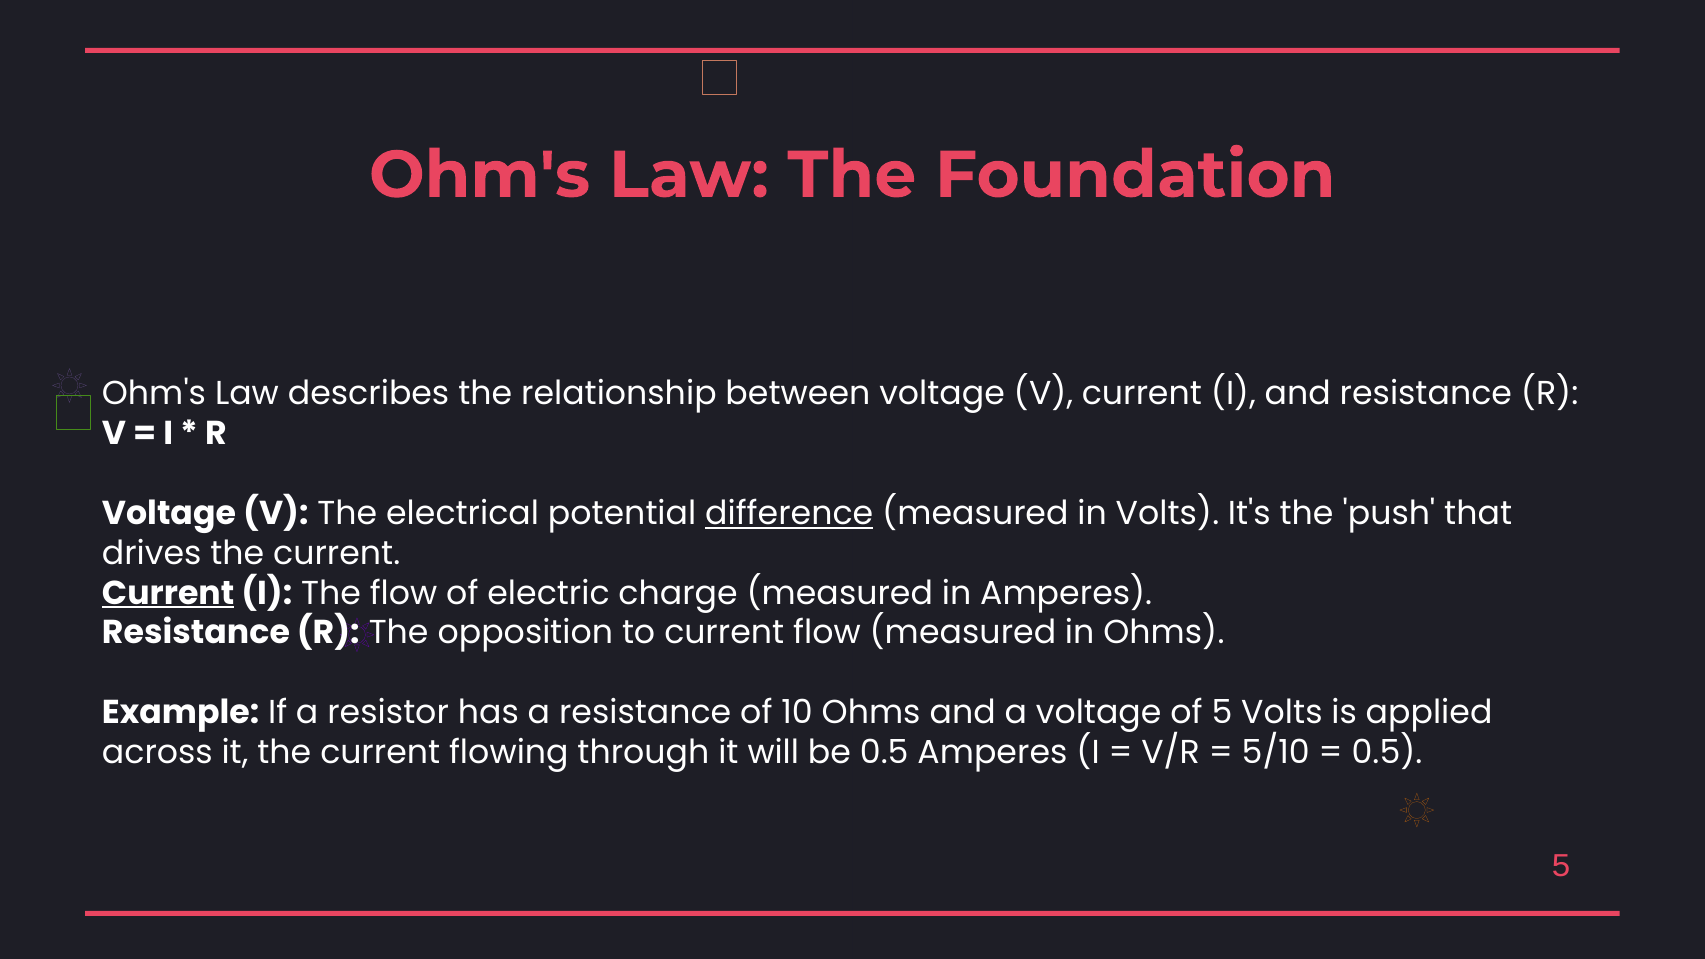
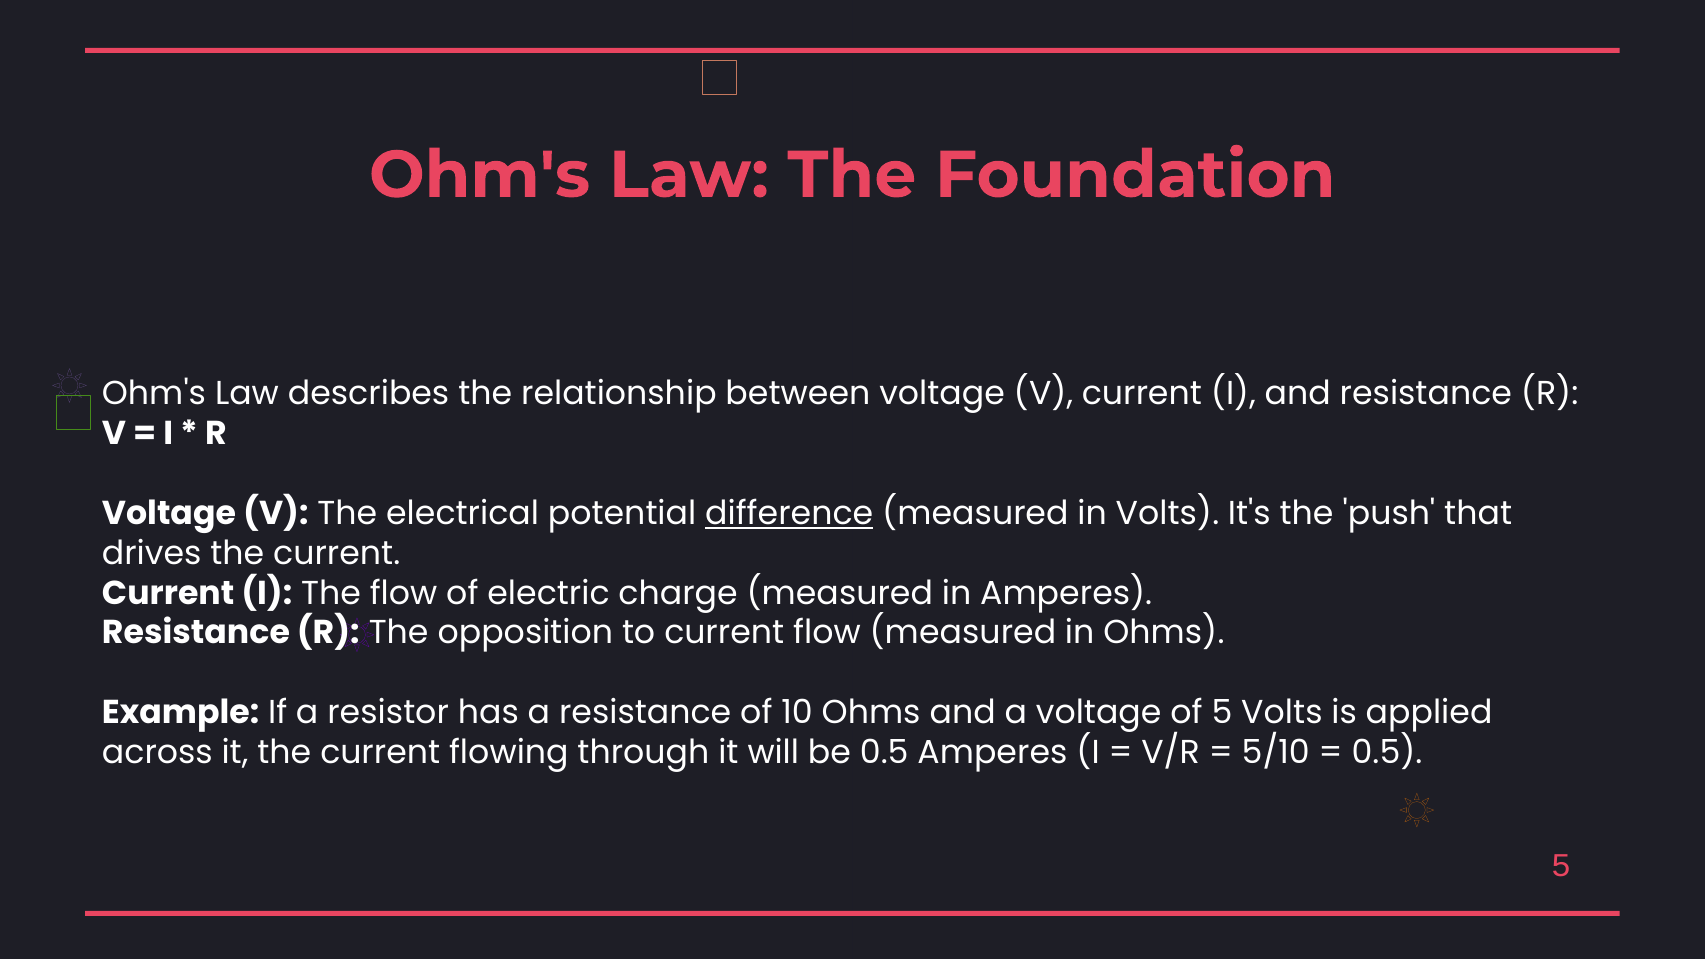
Current underline: present -> none (168, 593)
